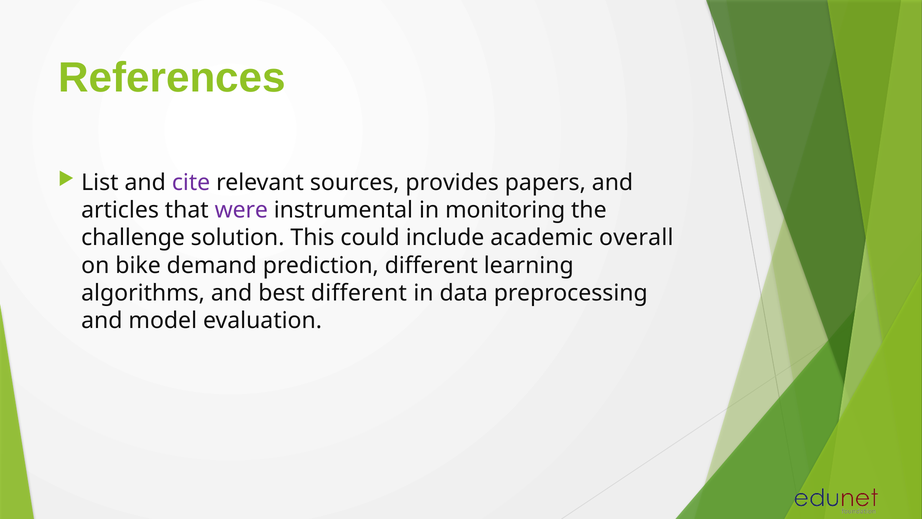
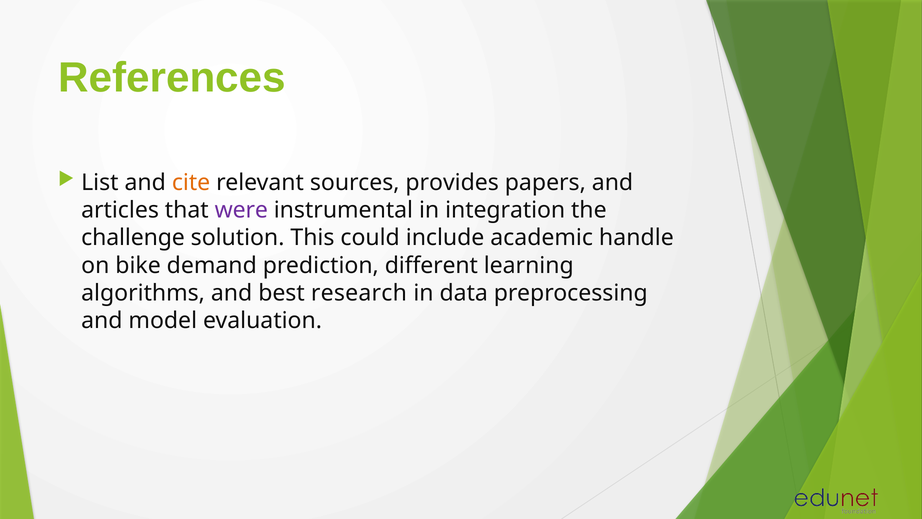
cite colour: purple -> orange (191, 182)
monitoring: monitoring -> integration (505, 210)
overall: overall -> handle (636, 238)
best different: different -> research (359, 293)
